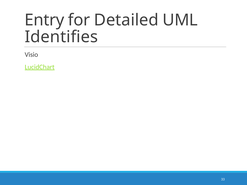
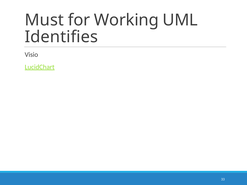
Entry: Entry -> Must (44, 20)
Detailed: Detailed -> Working (126, 20)
